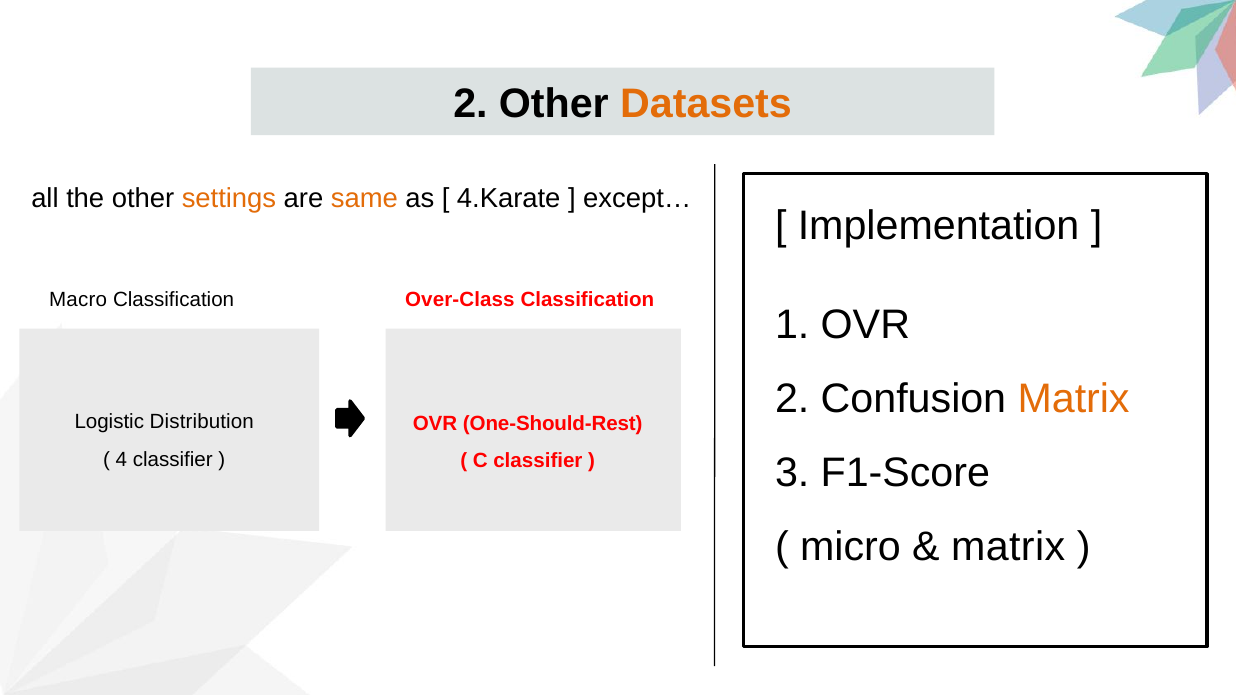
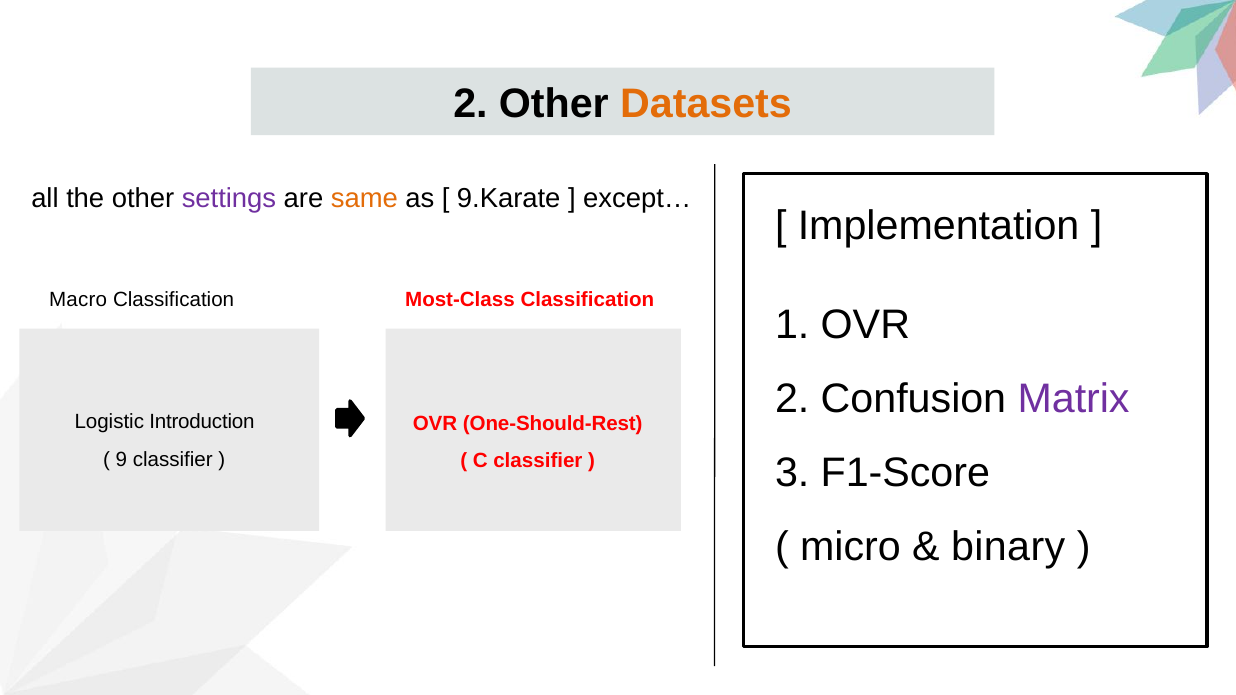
settings colour: orange -> purple (229, 198)
4.Karate: 4.Karate -> 9.Karate (509, 198)
Over-Class: Over-Class -> Most-Class (460, 300)
Matrix colour: orange -> purple (1074, 399)
Distribution: Distribution -> Introduction (202, 422)
4: 4 -> 9 (121, 459)
matrix: matrix -> binary (1008, 547)
